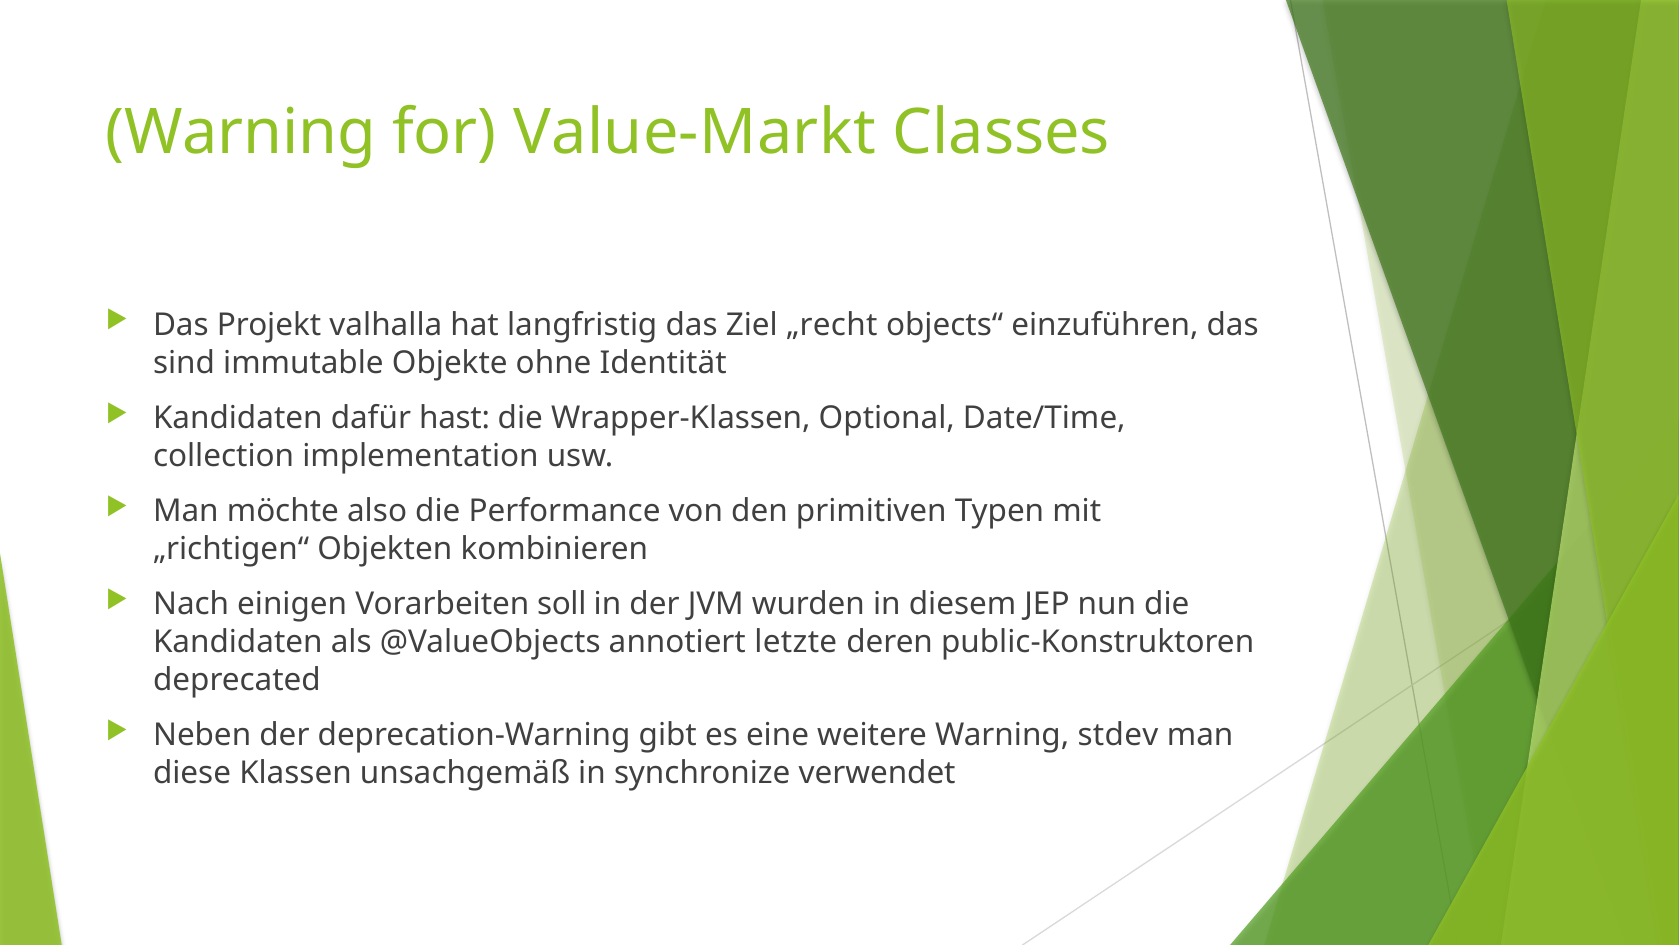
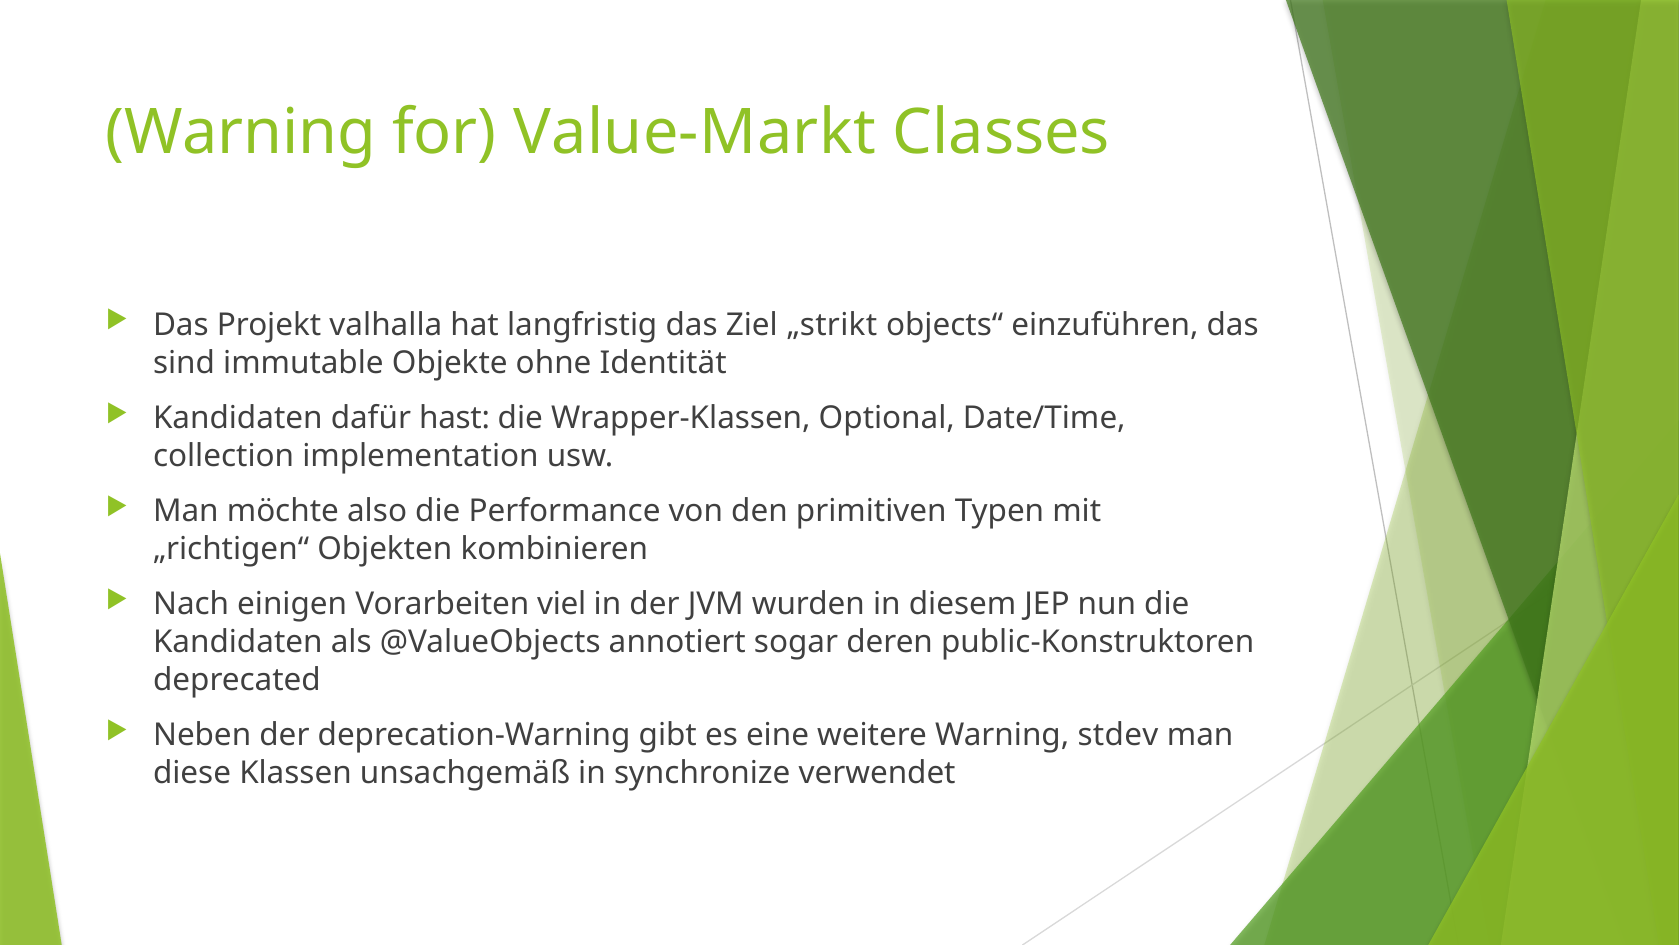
„recht: „recht -> „strikt (832, 325)
soll: soll -> viel (562, 604)
letzte: letzte -> sogar (796, 642)
